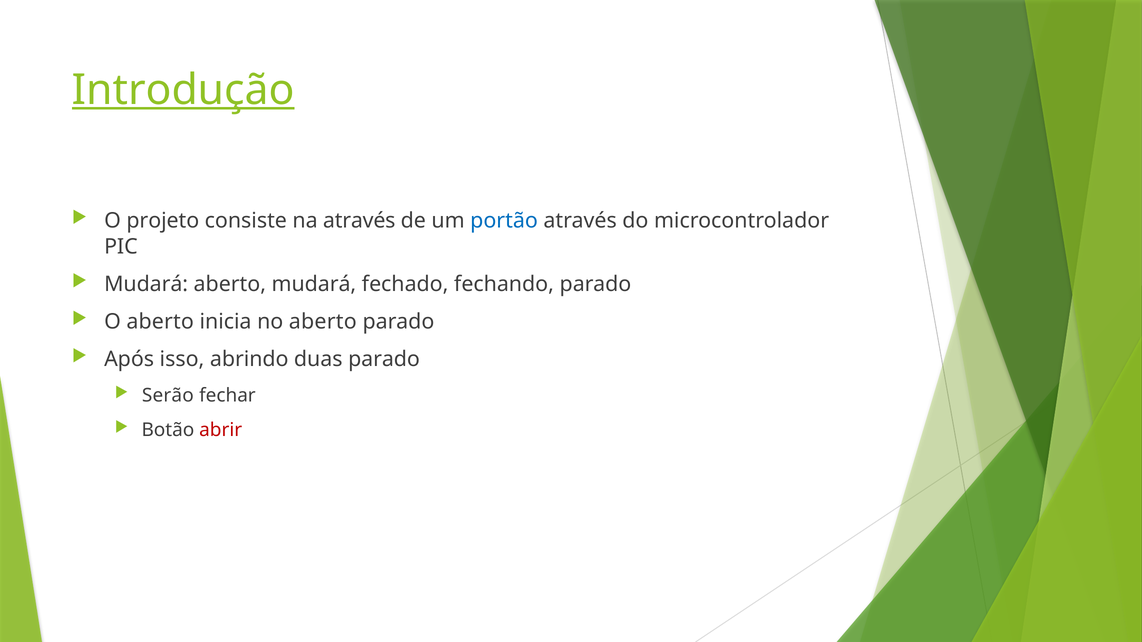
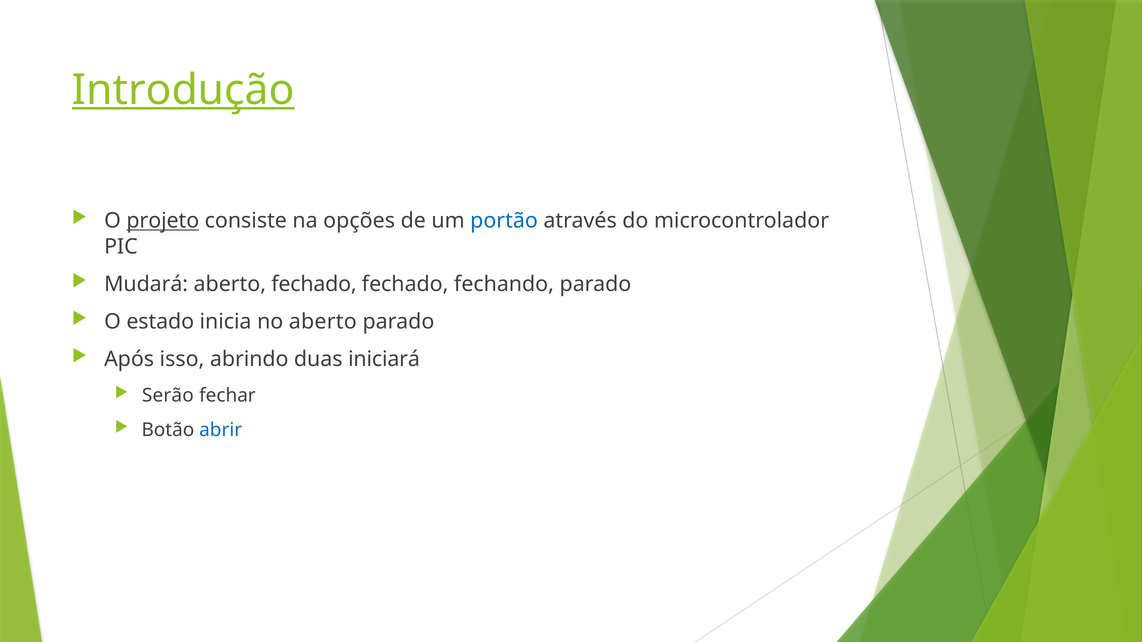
projeto underline: none -> present (163, 221)
na através: através -> opções (359, 221)
aberto mudará: mudará -> fechado (314, 284)
O aberto: aberto -> estado (160, 322)
duas parado: parado -> iniciará (384, 360)
abrir colour: red -> blue (221, 430)
